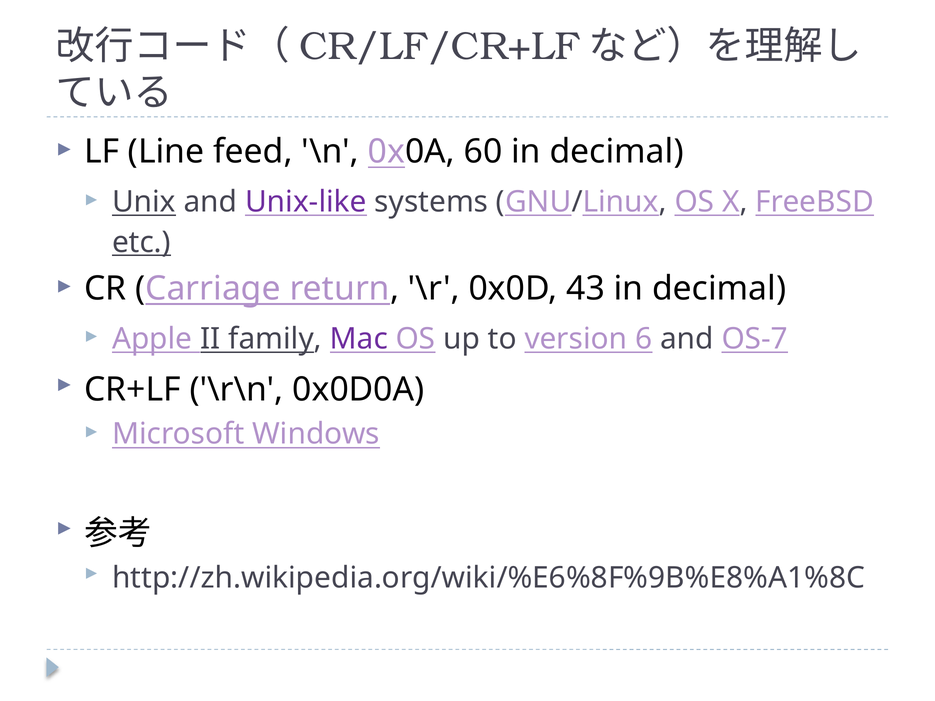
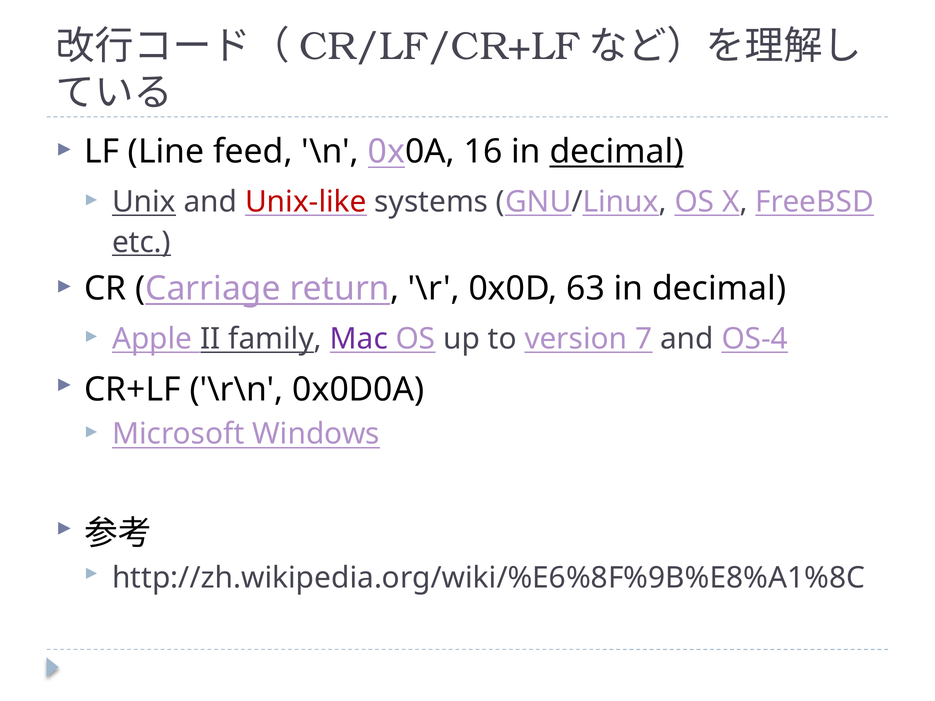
60: 60 -> 16 (483, 152)
decimal underline: none -> present (617, 152)
Unix-like colour: purple -> red (306, 202)
43: 43 -> 63 (586, 289)
6: 6 -> 7 (644, 339)
OS-7: OS-7 -> OS-4 (755, 339)
